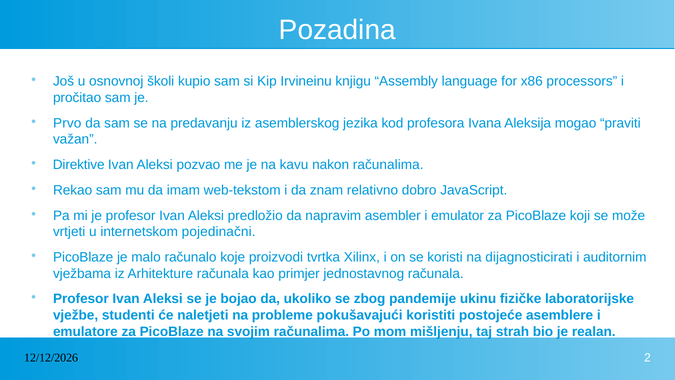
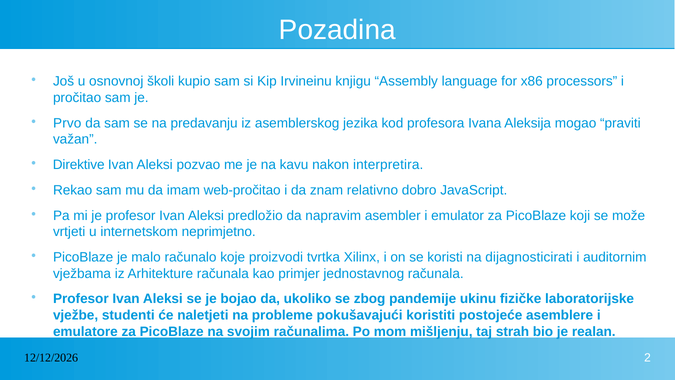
nakon računalima: računalima -> interpretira (388, 165)
web-tekstom: web-tekstom -> web-pročitao (242, 190)
pojedinačni: pojedinačni -> neprimjetno (219, 232)
